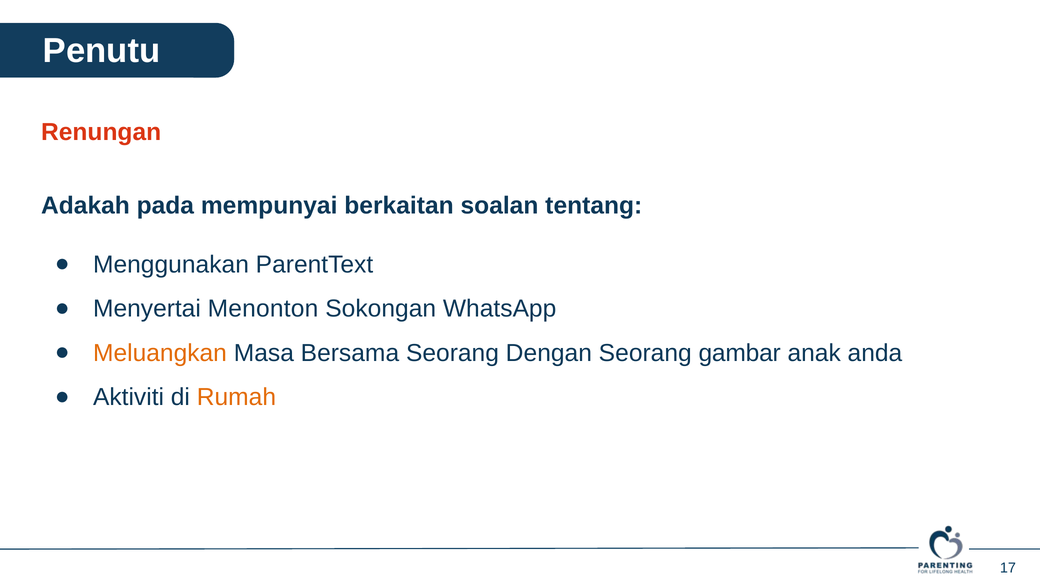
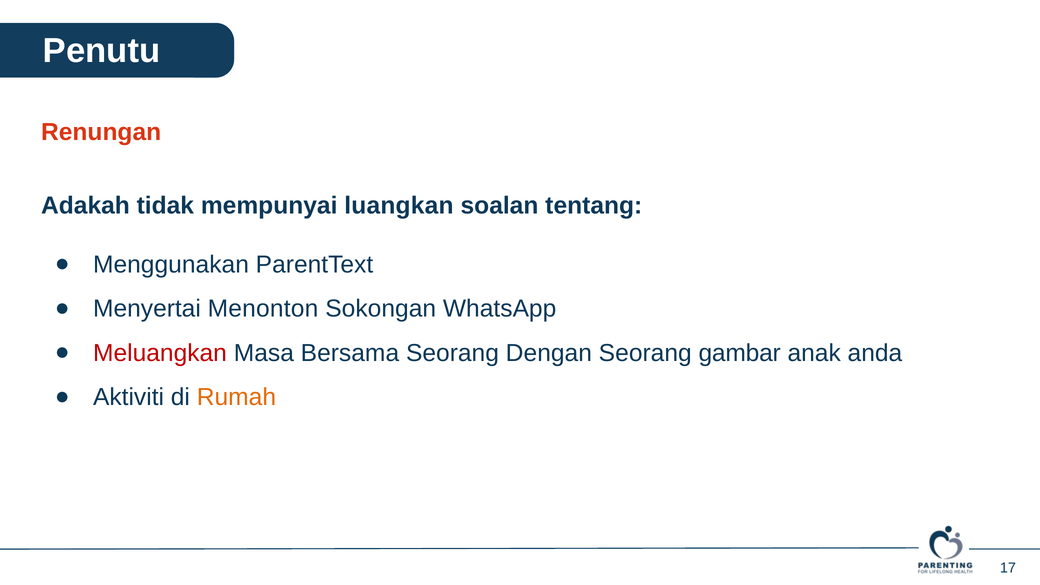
pada: pada -> tidak (165, 206)
berkaitan: berkaitan -> luangkan (399, 206)
Meluangkan colour: orange -> red (160, 353)
